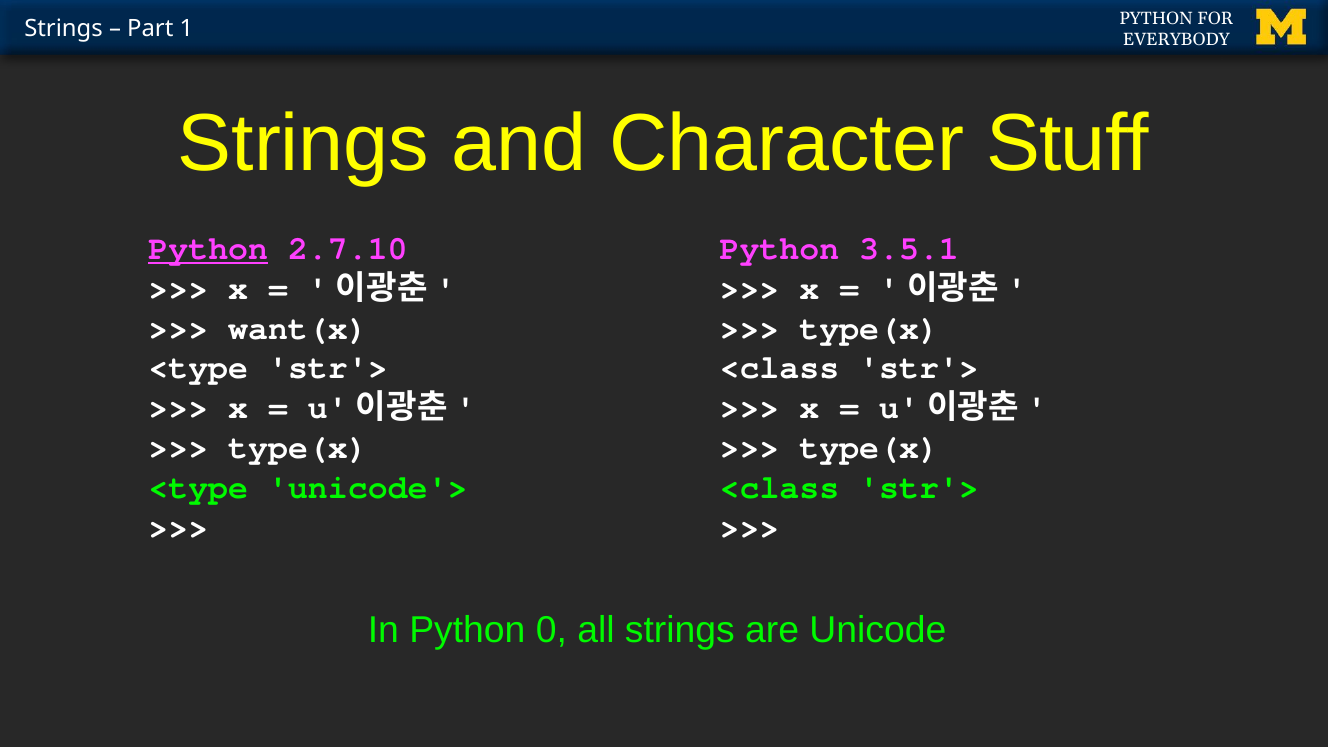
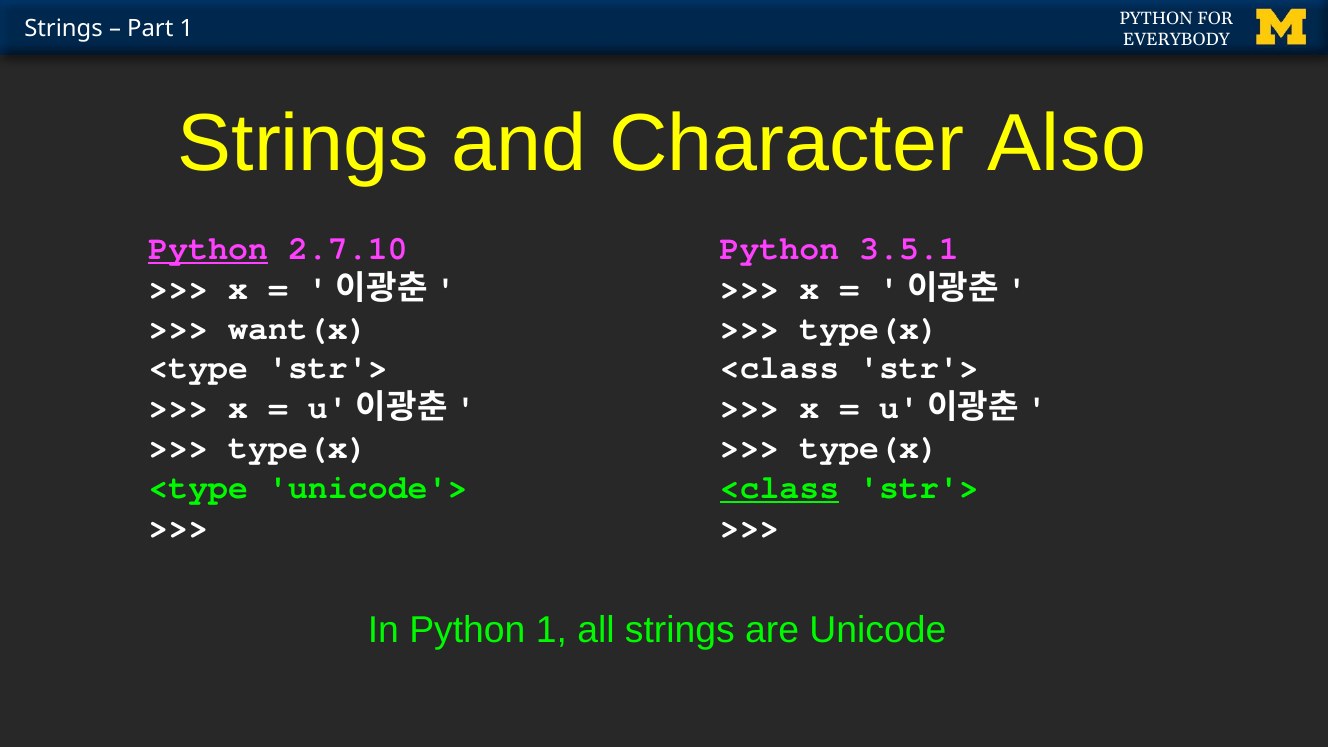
Stuff: Stuff -> Also (1067, 143)
<class underline: none -> present (779, 487)
Python 0: 0 -> 1 (551, 630)
